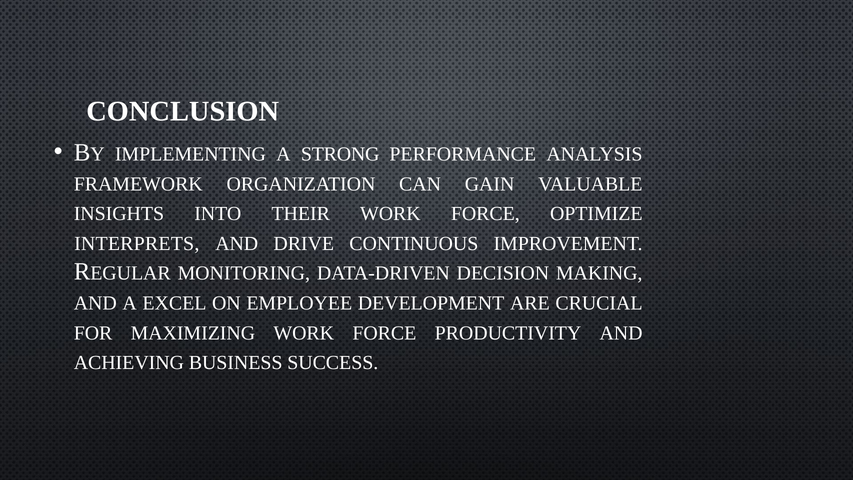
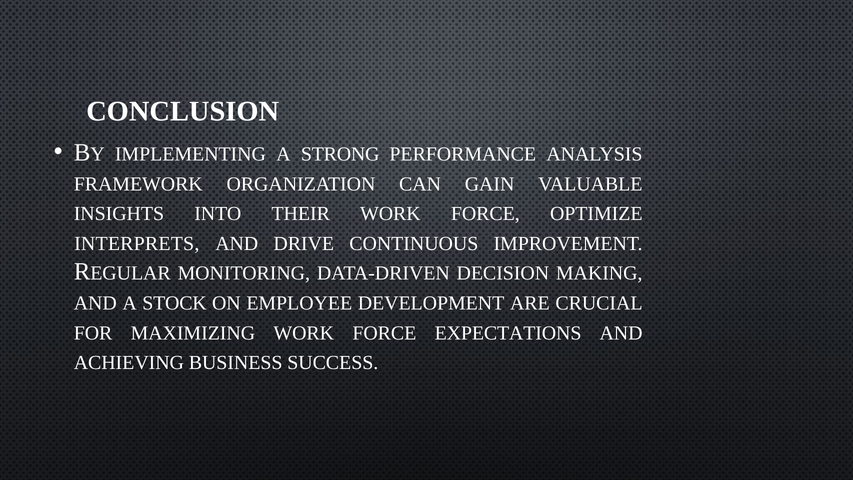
EXCEL: EXCEL -> STOCK (175, 303)
PRODUCTIVITY: PRODUCTIVITY -> EXPECTATIONS (508, 333)
